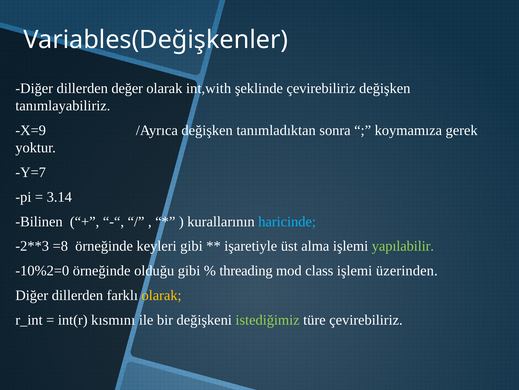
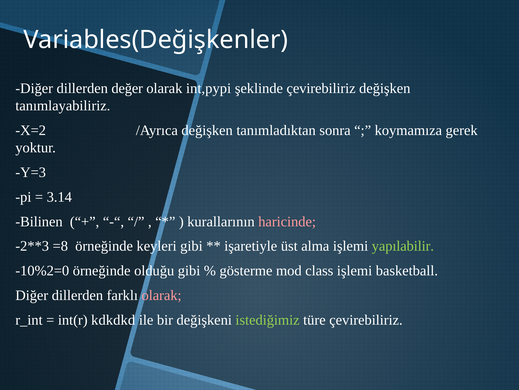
int,with: int,with -> int,pypi (209, 88)
X=9: X=9 -> X=2 (31, 130)
Y=7: Y=7 -> Y=3 (31, 172)
haricinde colour: light blue -> pink (287, 221)
threading: threading -> gösterme (246, 270)
üzerinden: üzerinden -> basketball (407, 270)
olarak colour: yellow -> pink (162, 295)
kısmını: kısmını -> kdkdkd (113, 319)
